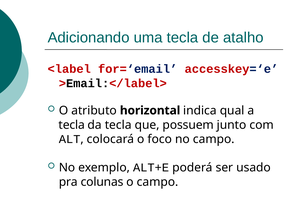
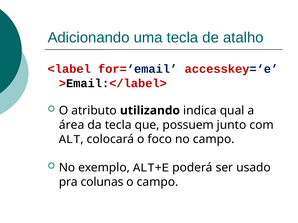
horizontal: horizontal -> utilizando (150, 111)
tecla: tecla -> área (72, 125)
